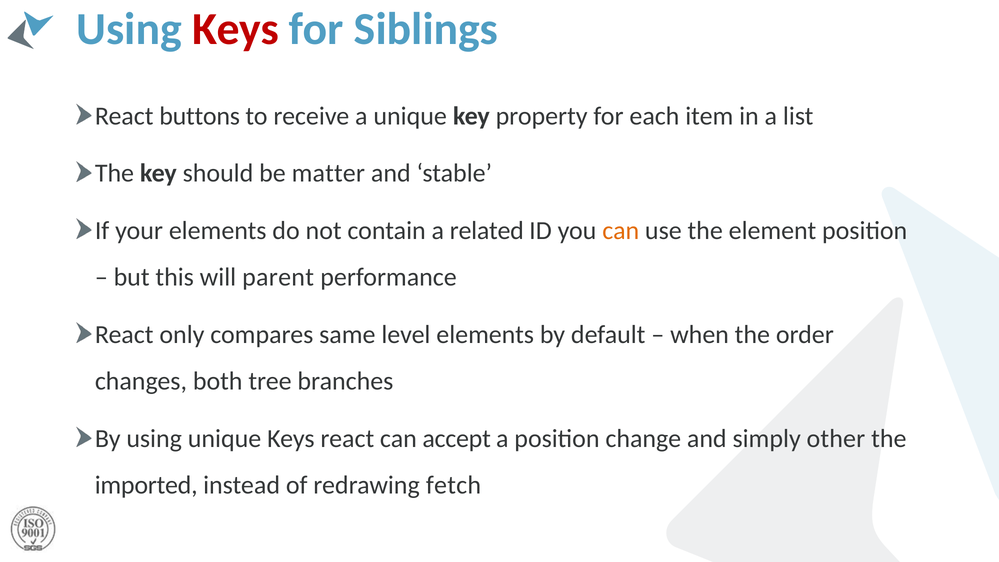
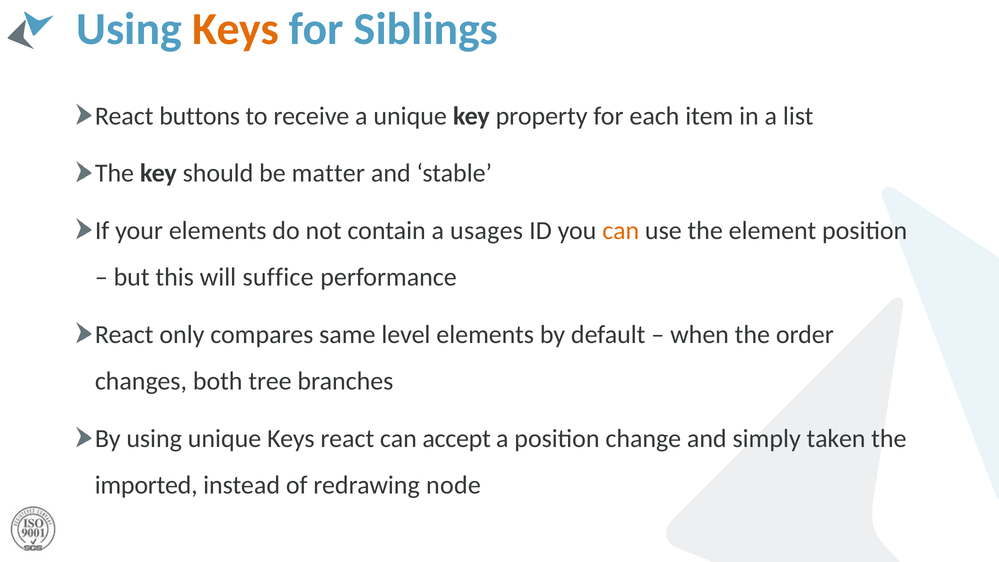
Keys colour: red -> orange (236, 29)
related: related -> usages (487, 230)
parent: parent -> suffice (278, 277)
other: other -> taken (836, 439)
fetch: fetch -> node (453, 485)
